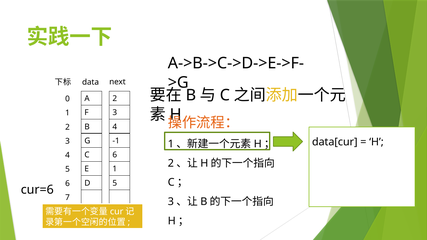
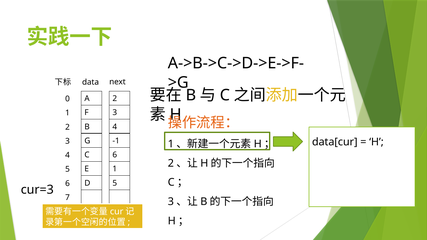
cur=6: cur=6 -> cur=3 (37, 190)
